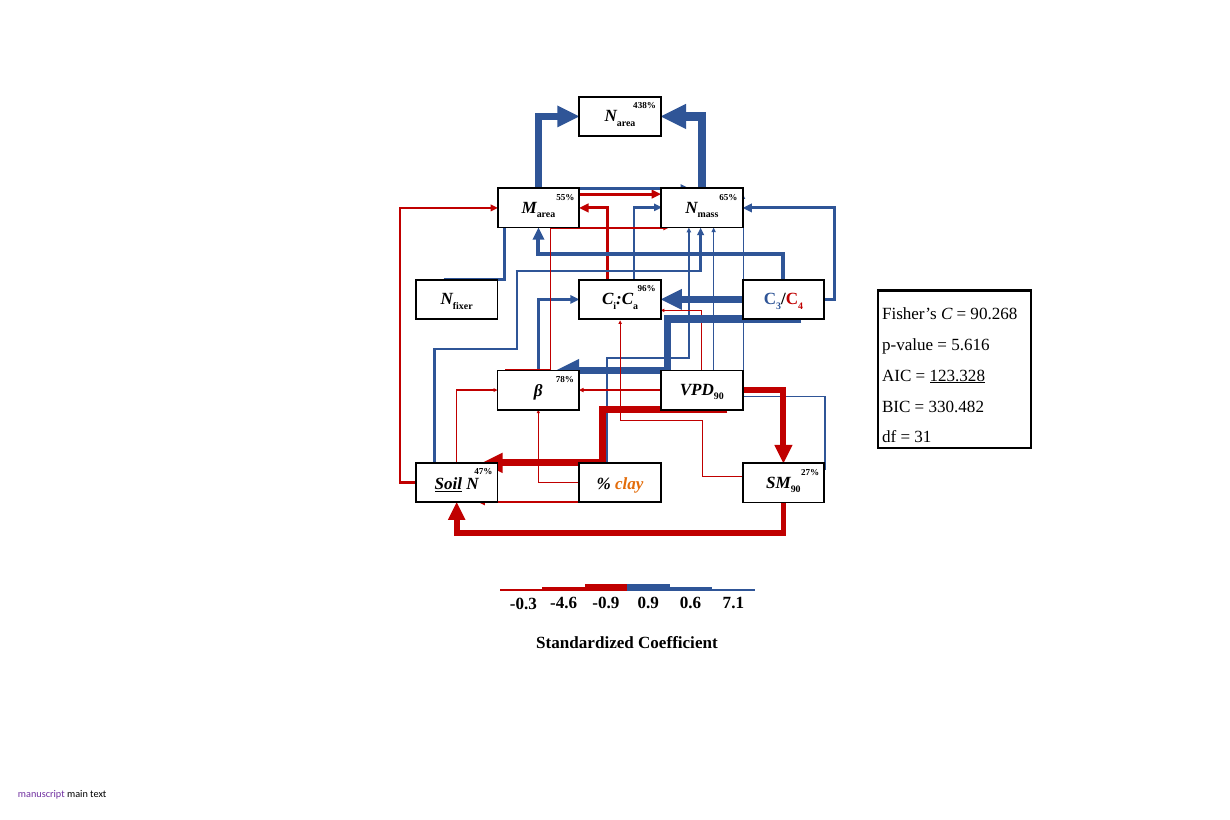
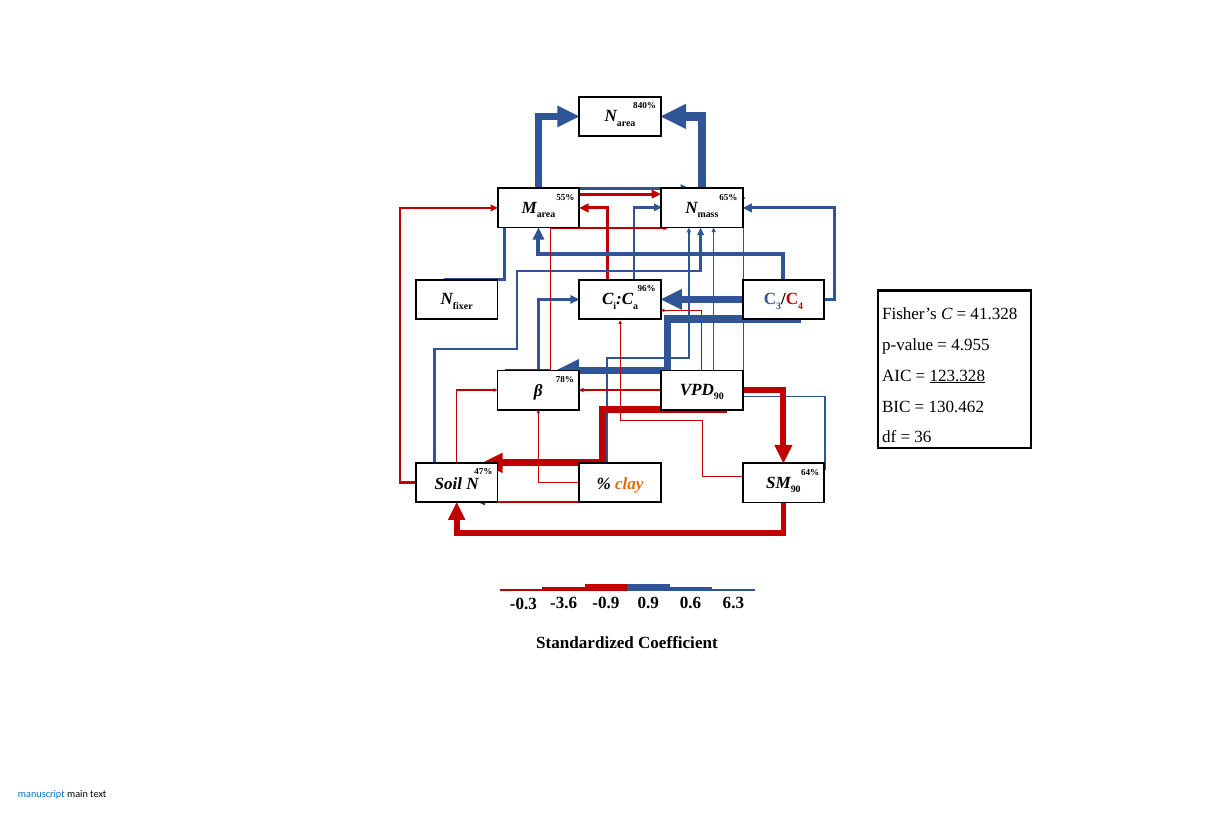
438%: 438% -> 840% (645, 106)
90.268: 90.268 -> 41.328 (994, 314)
5.616: 5.616 -> 4.955 (971, 345)
330.482: 330.482 -> 130.462 (956, 406)
31: 31 -> 36 (923, 437)
27%: 27% -> 64% (810, 472)
Soil underline: present -> none (448, 484)
-4.6: -4.6 -> -3.6 (564, 603)
7.1: 7.1 -> 6.3 (733, 603)
manuscript colour: purple -> blue (41, 794)
